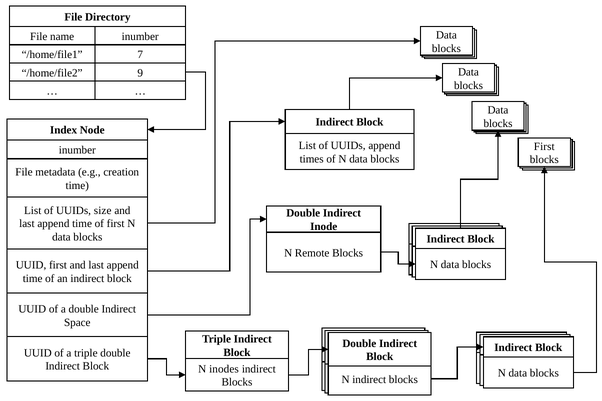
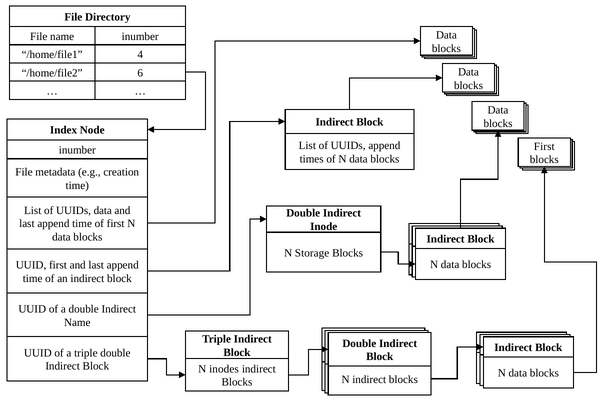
7: 7 -> 4 (140, 55)
9: 9 -> 6 (140, 73)
UUIDs size: size -> data (103, 211)
Remote: Remote -> Storage (312, 253)
Space: Space -> Name (77, 323)
